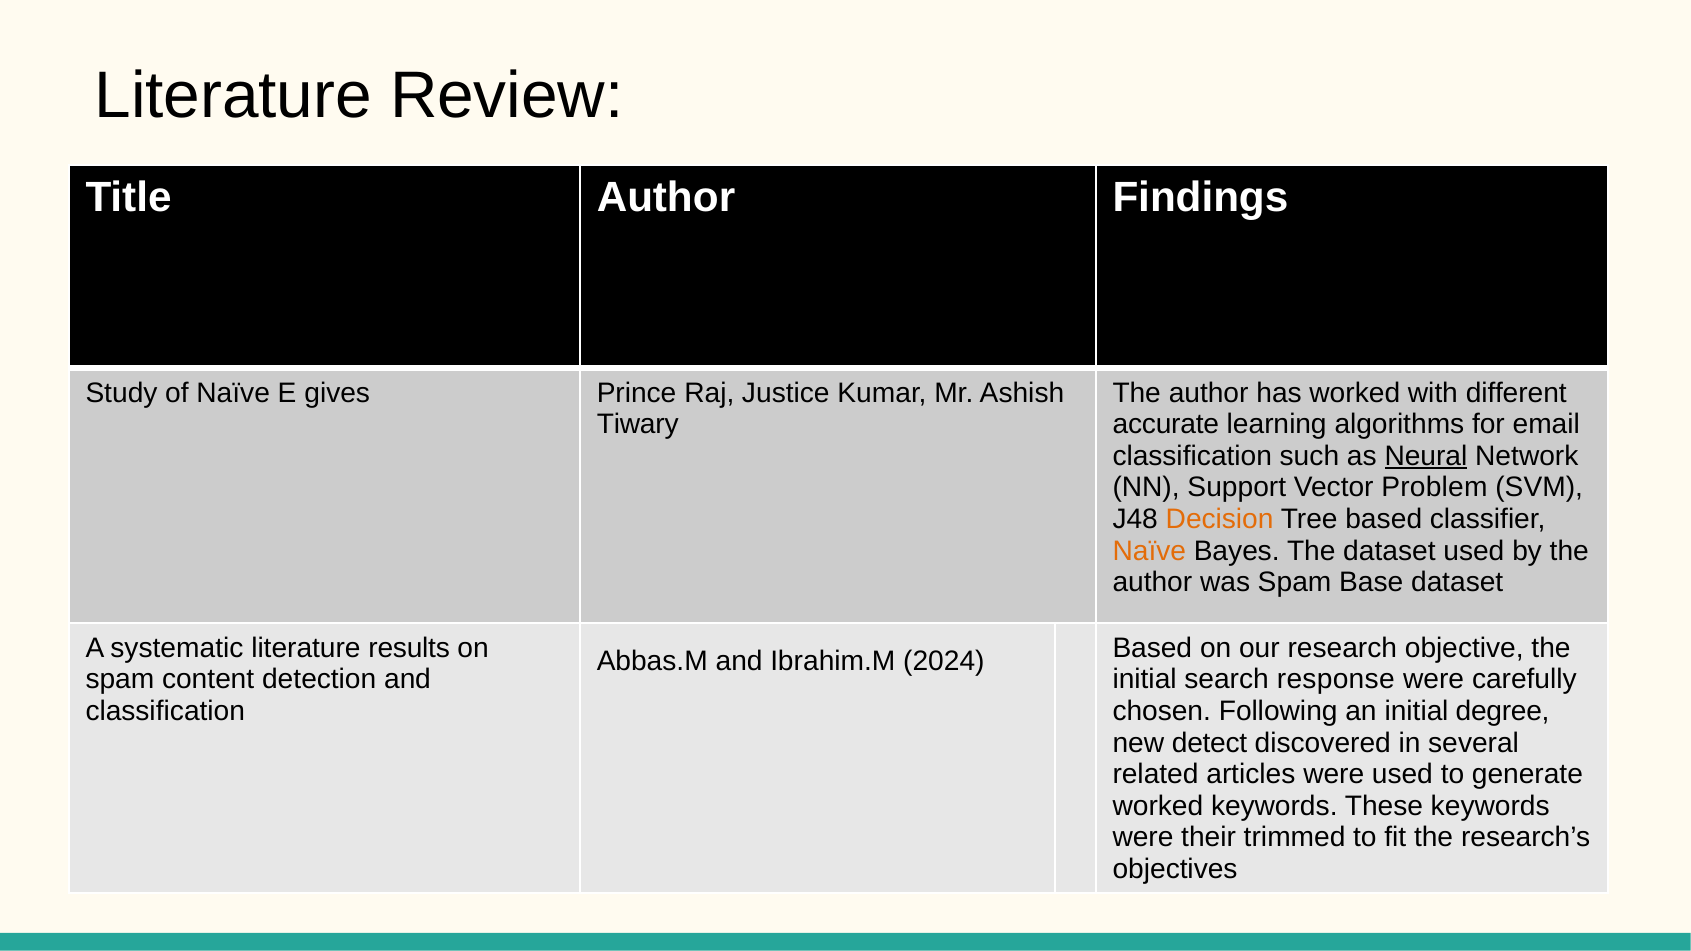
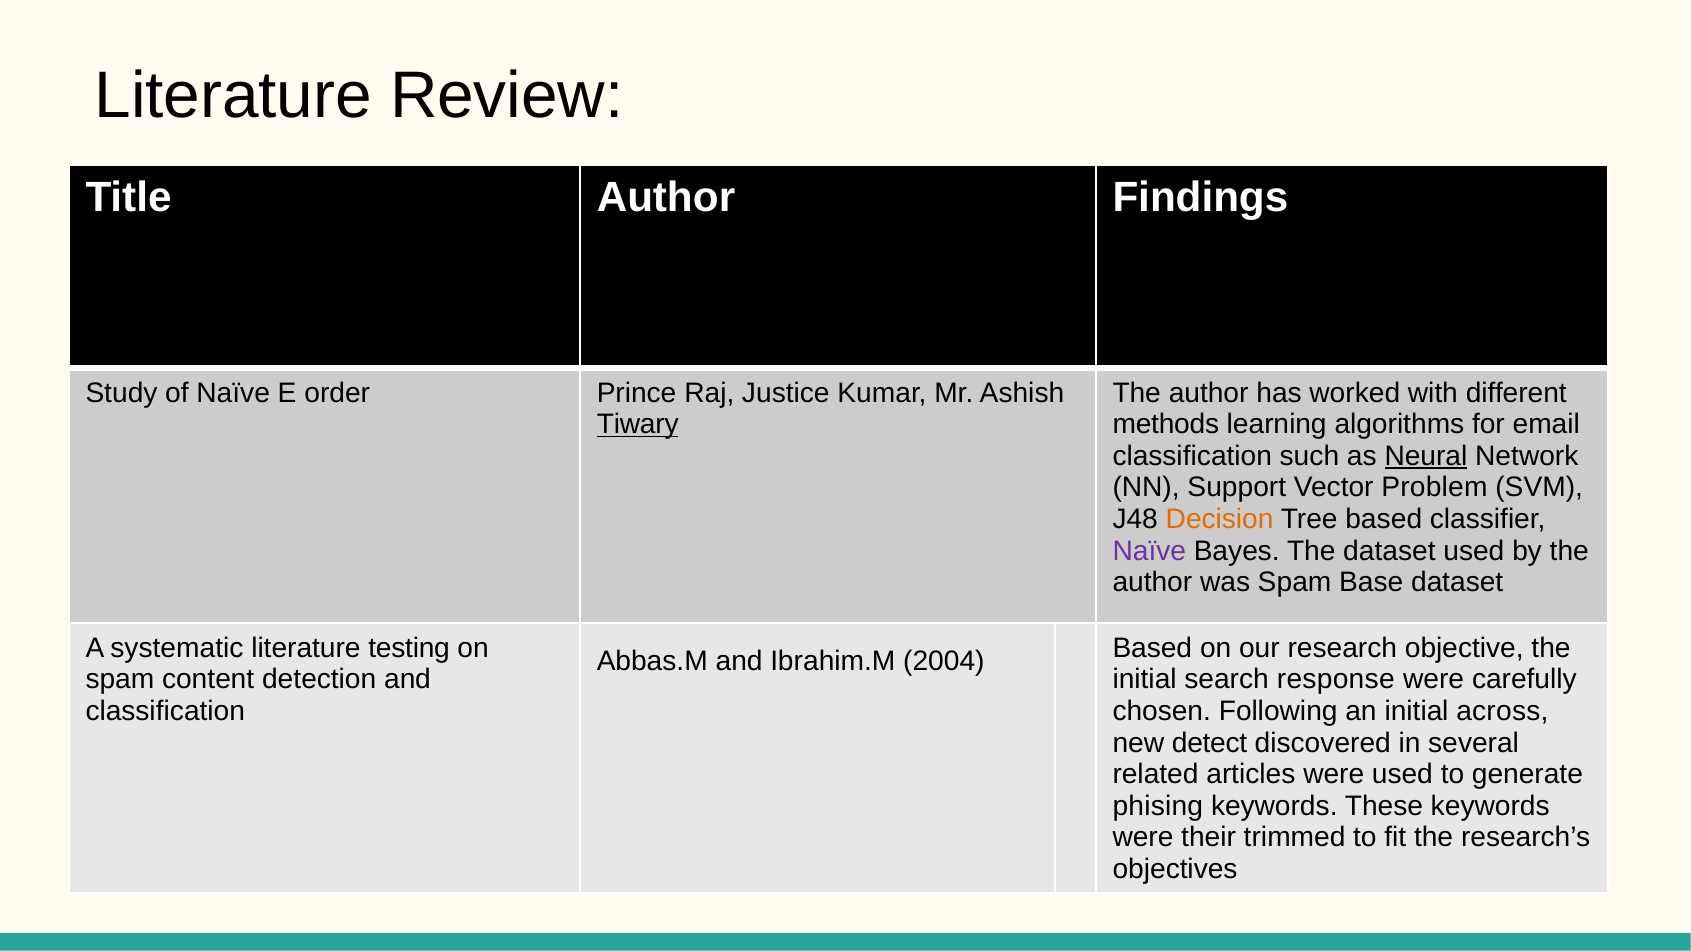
gives: gives -> order (337, 393)
Tiwary underline: none -> present (638, 425)
accurate: accurate -> methods (1166, 425)
Naïve colour: orange -> purple (1149, 551)
results: results -> testing (409, 648)
2024: 2024 -> 2004 (944, 661)
degree: degree -> across (1502, 711)
worked: worked -> phising (1158, 806)
